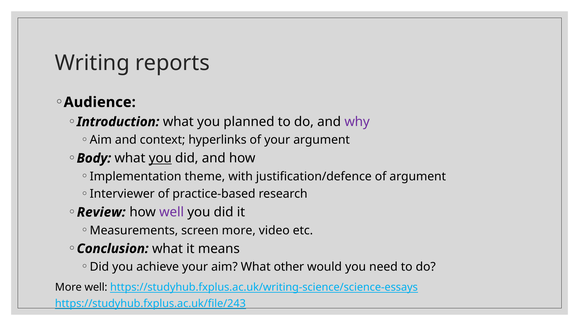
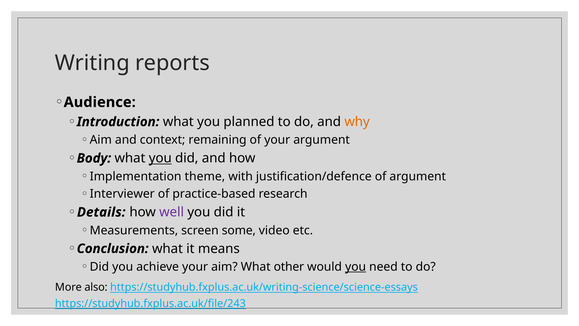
why colour: purple -> orange (357, 122)
hyperlinks: hyperlinks -> remaining (217, 140)
Review: Review -> Details (101, 212)
screen more: more -> some (239, 230)
you underline: none -> present (356, 267)
More well: well -> also (96, 287)
